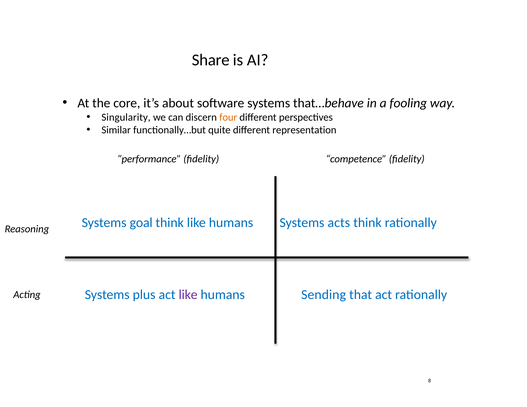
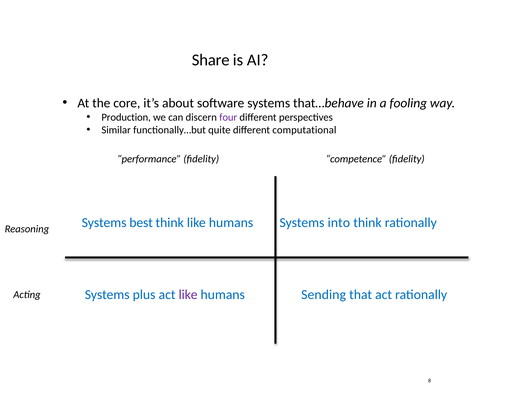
Singularity: Singularity -> Production (126, 117)
four colour: orange -> purple (228, 117)
representation: representation -> computational (304, 130)
goal: goal -> best (141, 223)
acts: acts -> into (339, 223)
